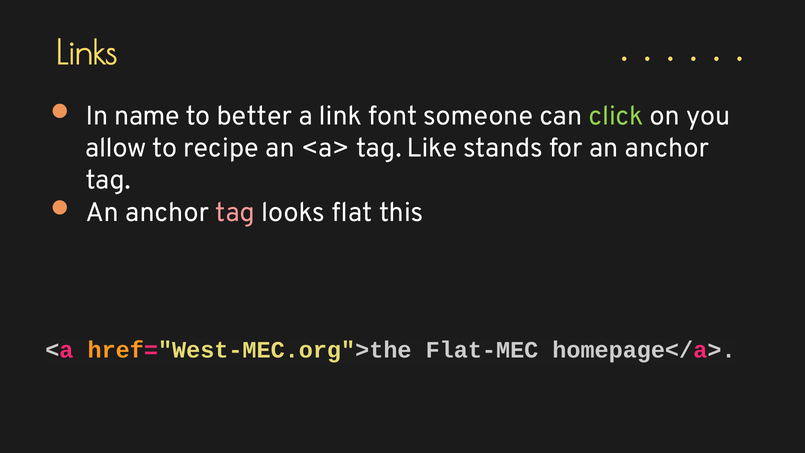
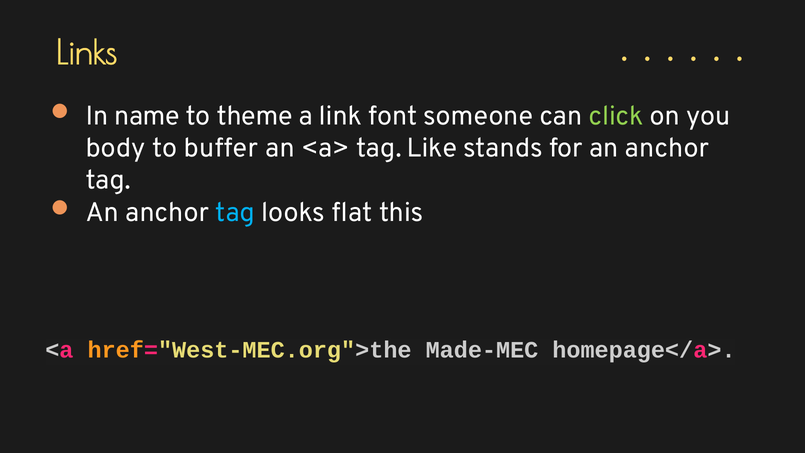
better: better -> theme (255, 116)
allow: allow -> body (116, 148)
recipe: recipe -> buffer (221, 148)
tag colour: pink -> light blue (235, 212)
Flat-MEC: Flat-MEC -> Made-MEC (482, 350)
